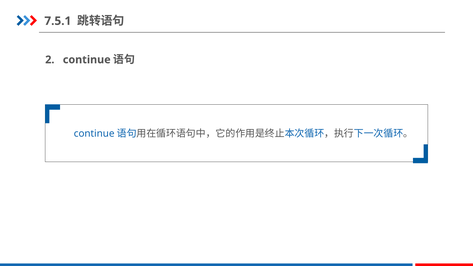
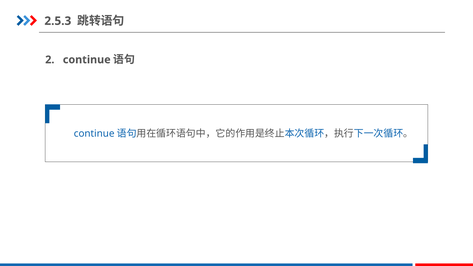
7.5.1: 7.5.1 -> 2.5.3 (58, 21)
